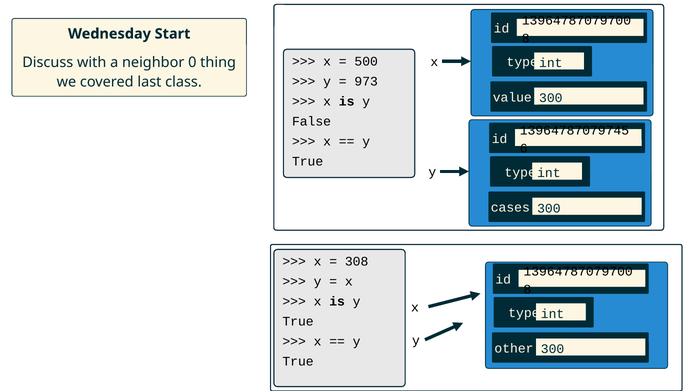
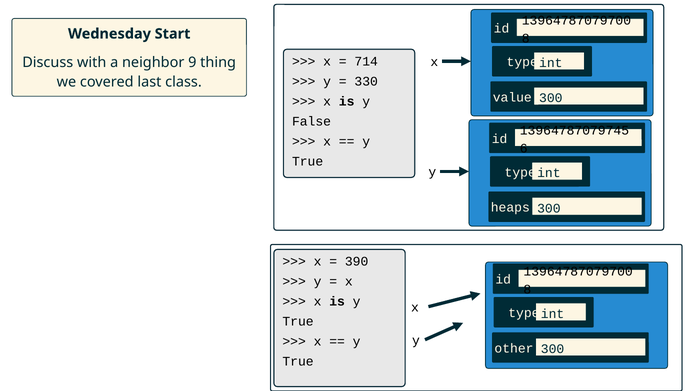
500: 500 -> 714 (366, 61)
0: 0 -> 9 (192, 62)
973: 973 -> 330 (366, 81)
cases: cases -> heaps (510, 207)
308: 308 -> 390 (357, 261)
